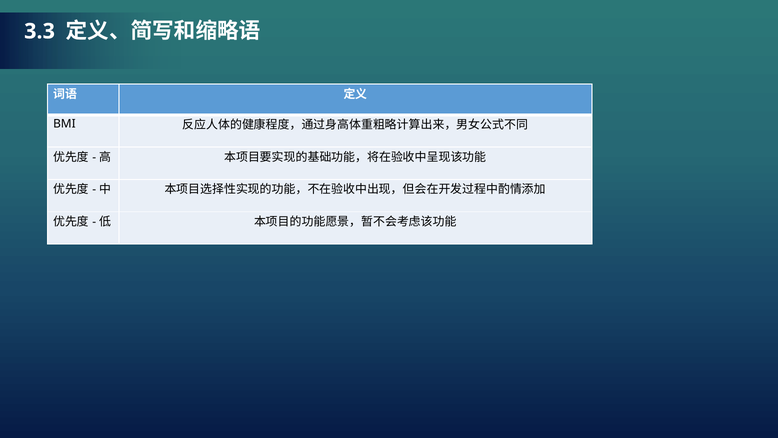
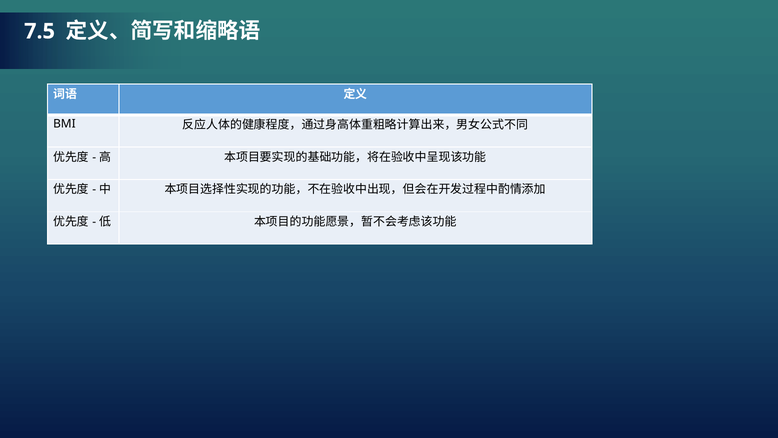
3.3: 3.3 -> 7.5 (40, 31)
